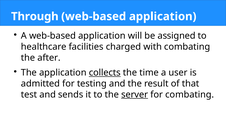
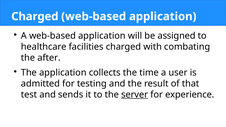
Through: Through -> Charged (35, 16)
collects underline: present -> none (105, 73)
for combating: combating -> experience (190, 95)
